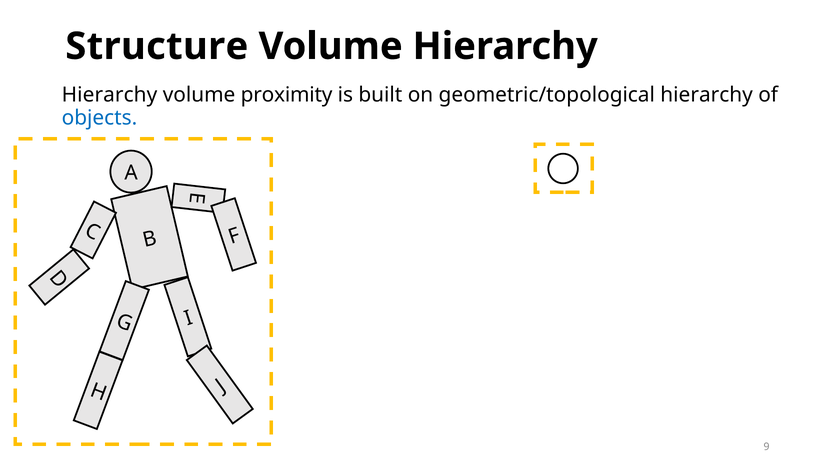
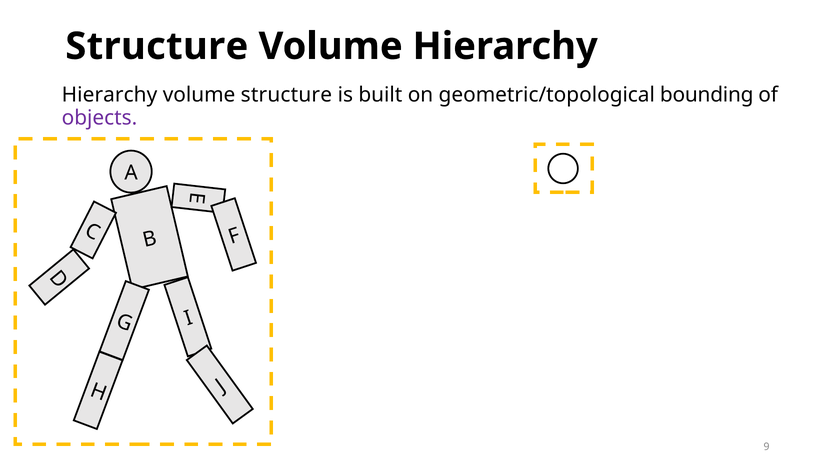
volume proximity: proximity -> structure (286, 95)
geometric/topological hierarchy: hierarchy -> bounding (707, 95)
objects colour: blue -> purple (99, 118)
